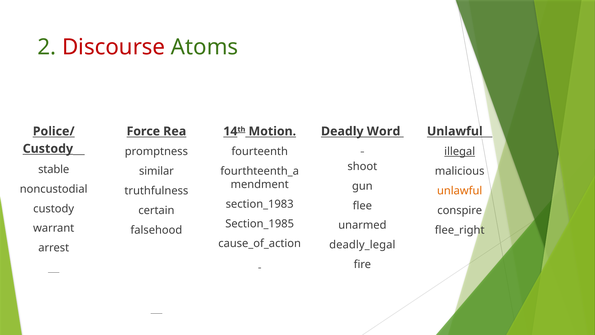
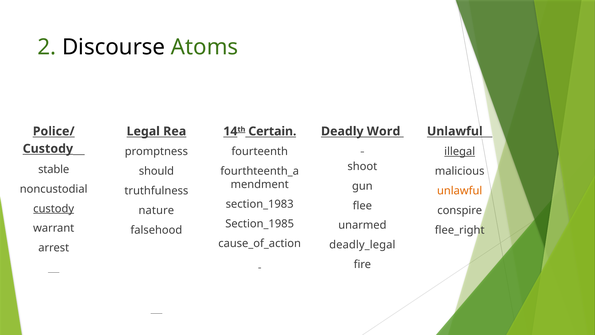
Discourse colour: red -> black (114, 47)
Motion: Motion -> Certain (272, 131)
Force: Force -> Legal (143, 131)
similar: similar -> should (156, 171)
custody underline: none -> present (54, 208)
certain: certain -> nature (156, 210)
